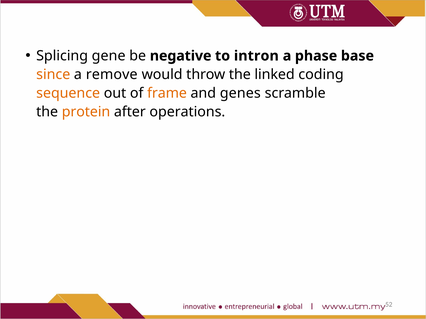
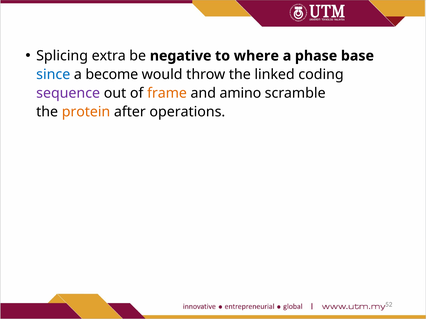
gene: gene -> extra (109, 56)
intron: intron -> where (256, 56)
since colour: orange -> blue (53, 75)
remove: remove -> become (112, 75)
sequence colour: orange -> purple (68, 93)
genes: genes -> amino (240, 93)
